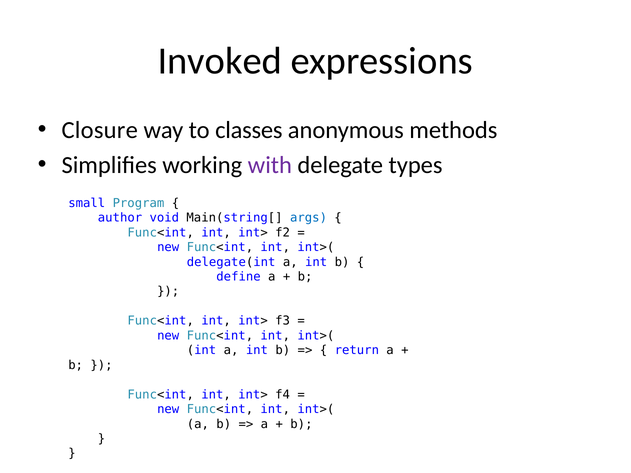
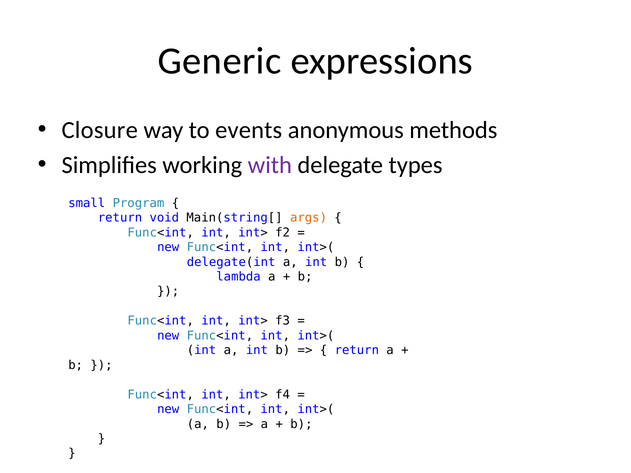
Invoked: Invoked -> Generic (220, 61)
classes: classes -> events (249, 130)
author: author -> return (120, 218)
args colour: blue -> orange (309, 218)
define: define -> lambda (239, 277)
